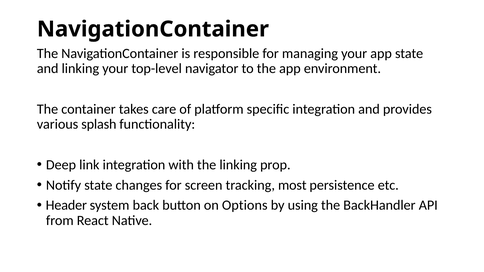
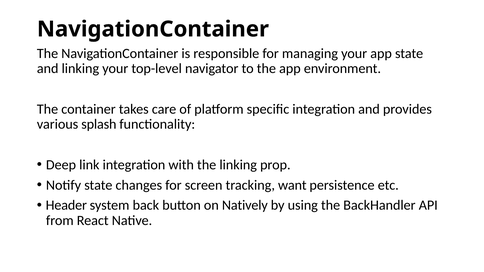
most: most -> want (292, 185)
Options: Options -> Natively (245, 205)
